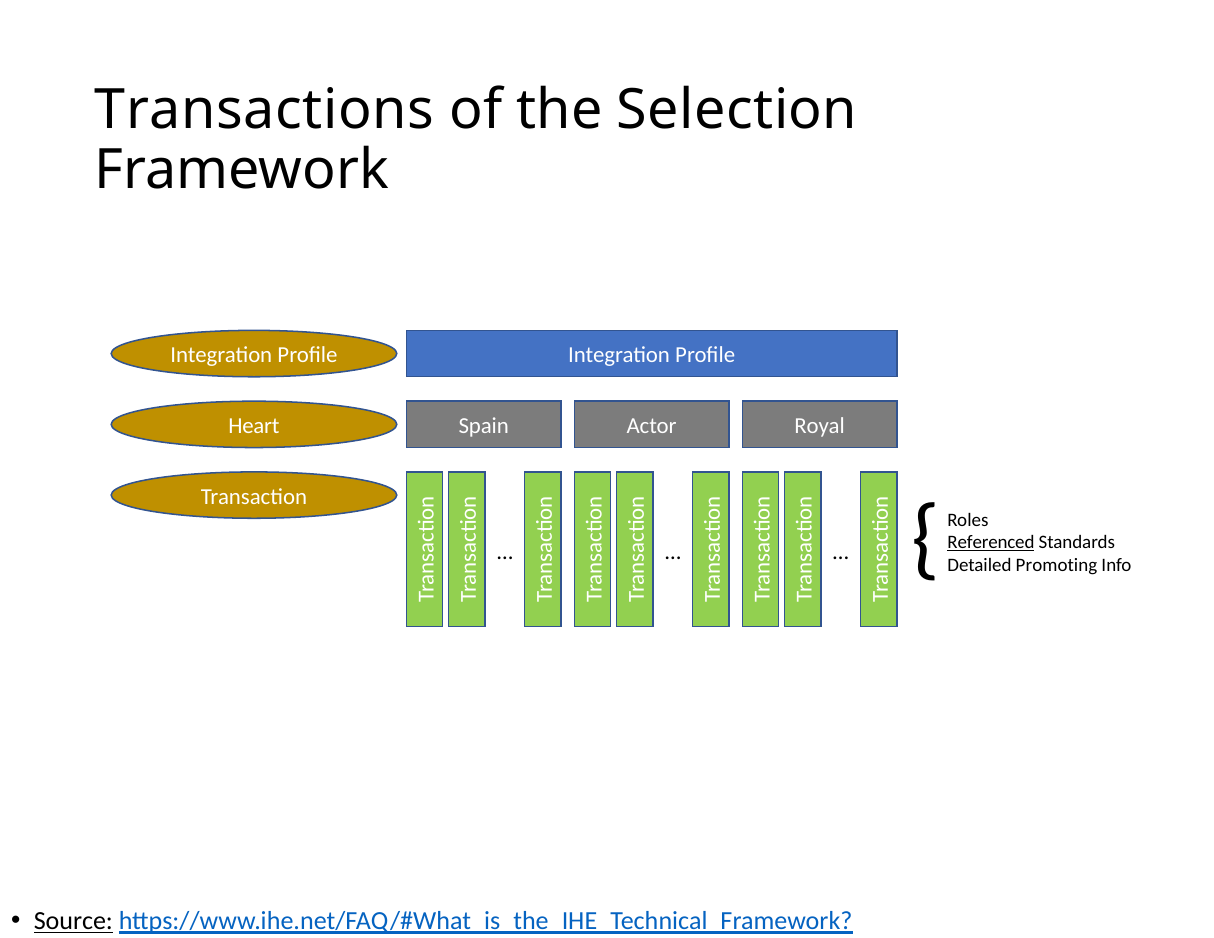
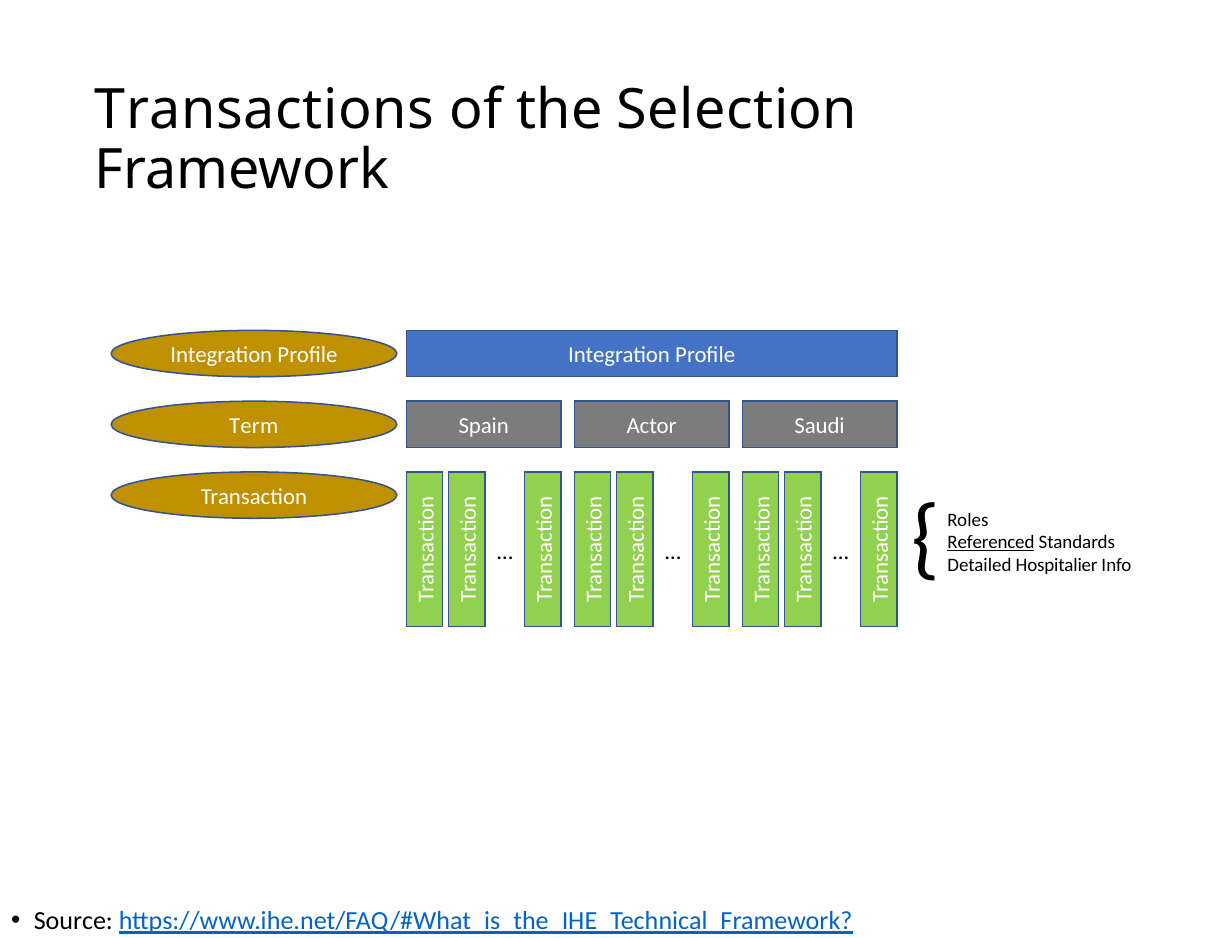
Heart: Heart -> Term (254, 426)
Royal: Royal -> Saudi (820, 426)
Promoting: Promoting -> Hospitalier (1057, 565)
Source underline: present -> none (73, 921)
